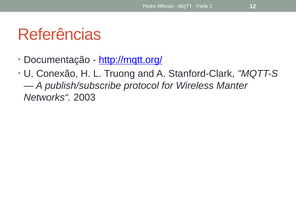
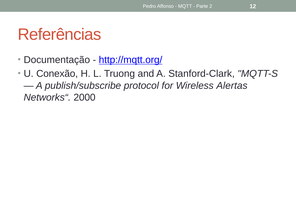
Manter: Manter -> Alertas (232, 86)
2003: 2003 -> 2000 (85, 97)
